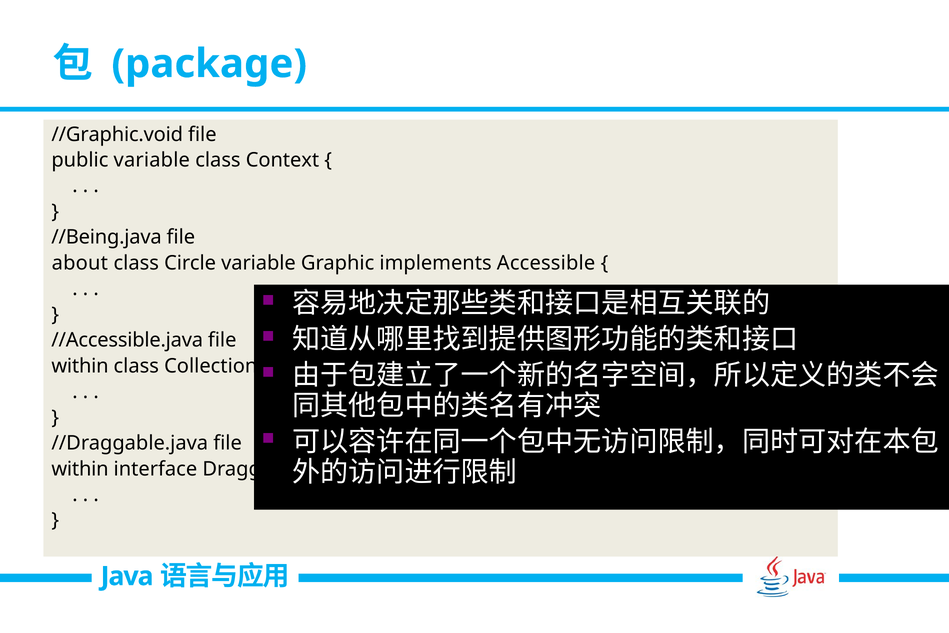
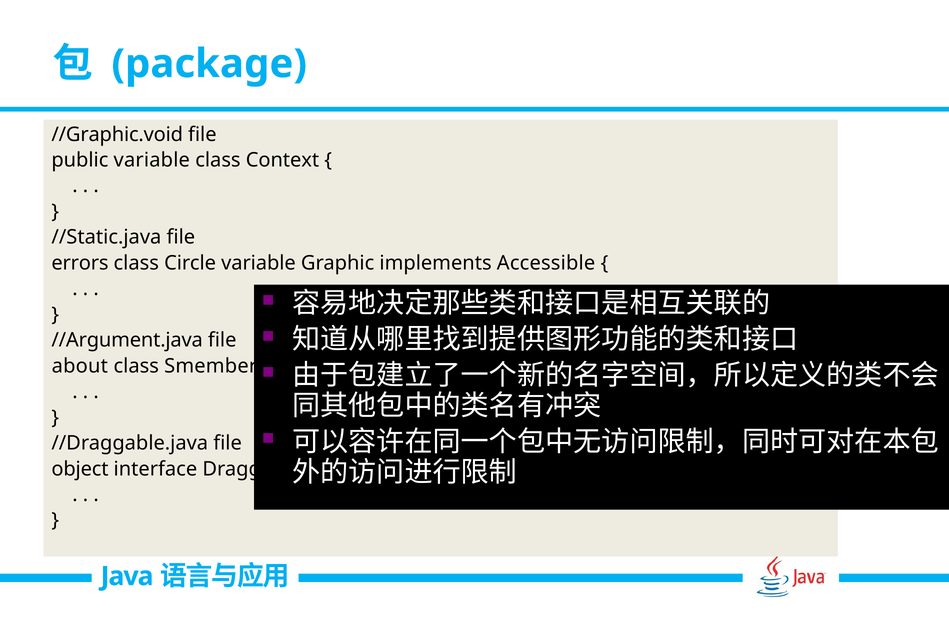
//Being.java: //Being.java -> //Static.java (106, 237)
about: about -> errors (80, 263)
//Accessible.java: //Accessible.java -> //Argument.java (127, 340)
within: within -> about (80, 366)
Collection: Collection -> Smember (211, 366)
within: within -> object (80, 469)
